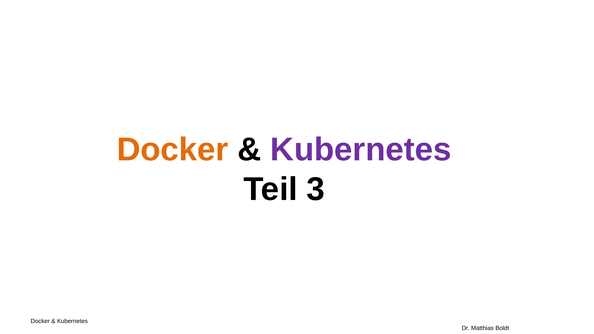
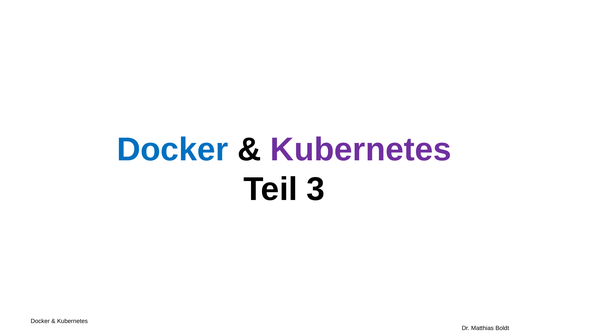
Docker colour: orange -> blue (172, 150)
